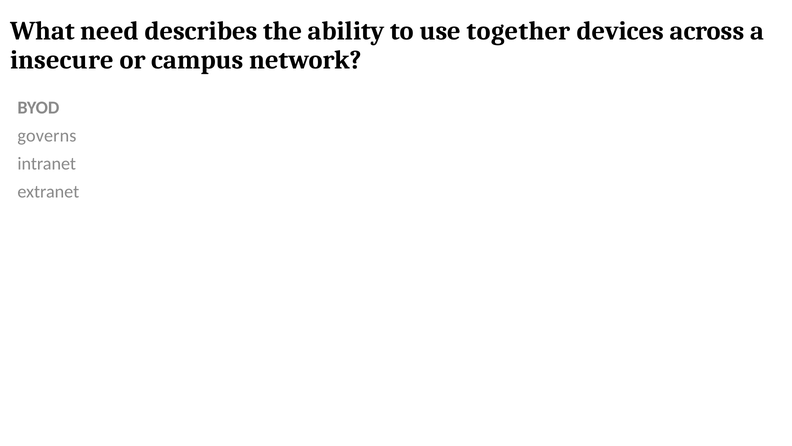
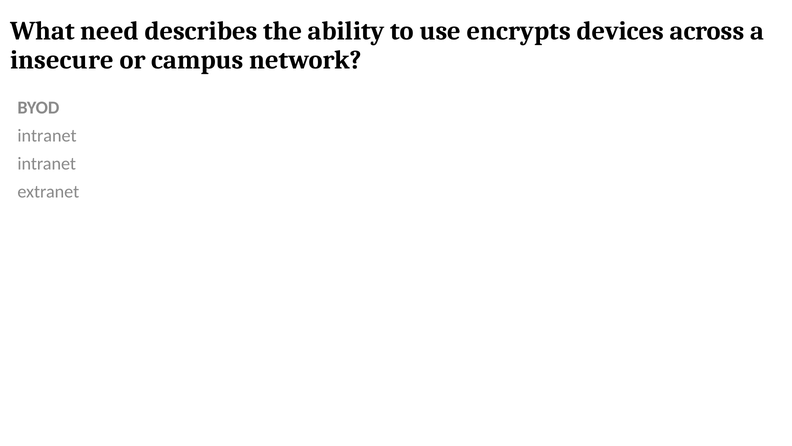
together: together -> encrypts (519, 31)
governs: governs -> intranet (47, 136)
